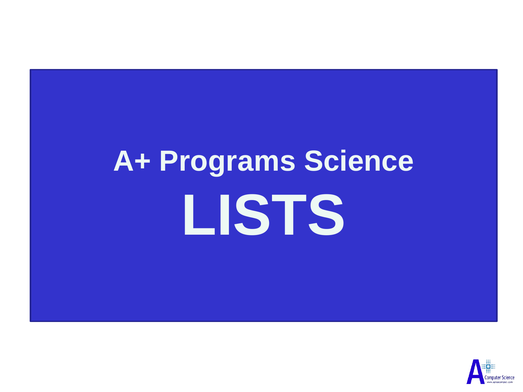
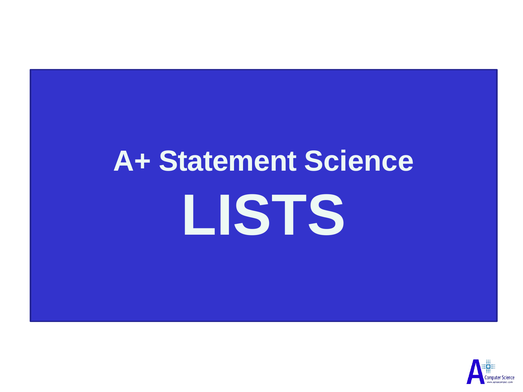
Programs: Programs -> Statement (228, 162)
